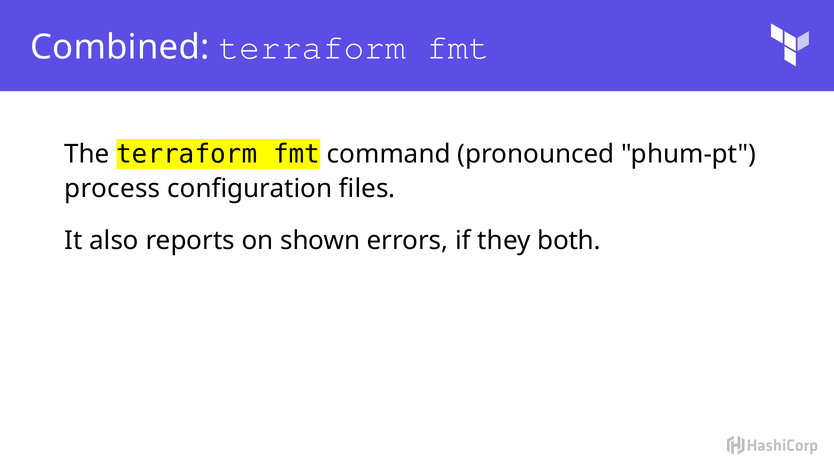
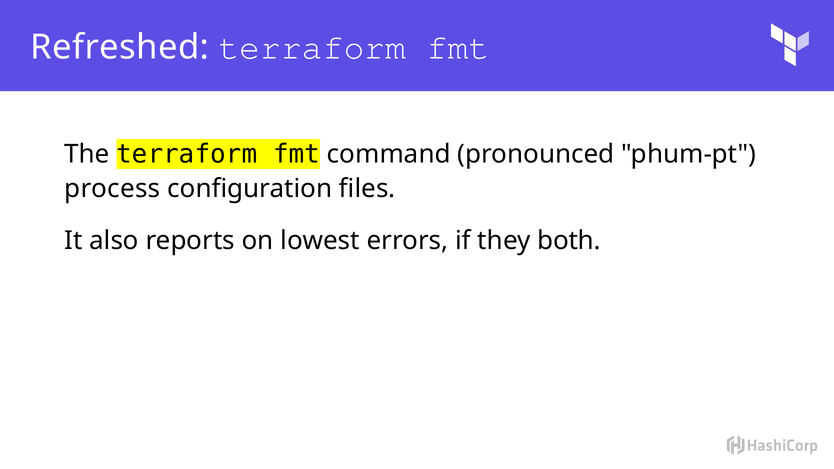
Combined: Combined -> Refreshed (120, 47)
shown: shown -> lowest (320, 241)
